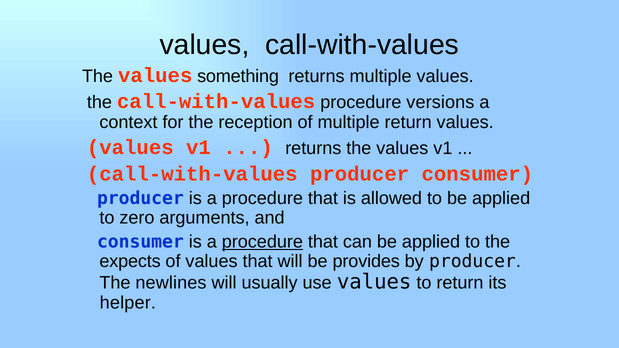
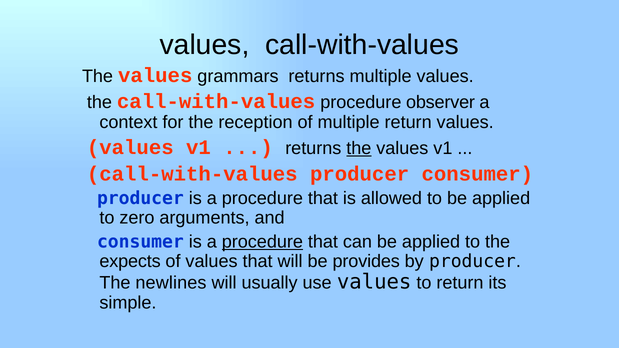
something: something -> grammars (238, 76)
versions: versions -> observer (441, 103)
the underline: none -> present (359, 148)
helper: helper -> simple (128, 303)
